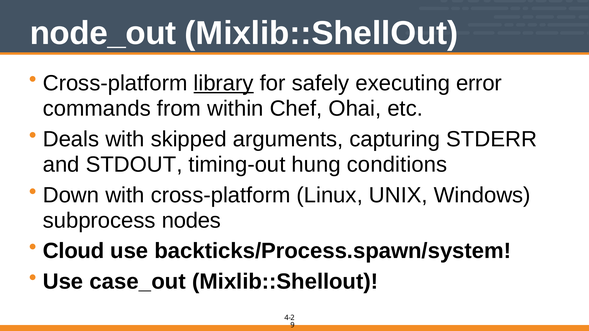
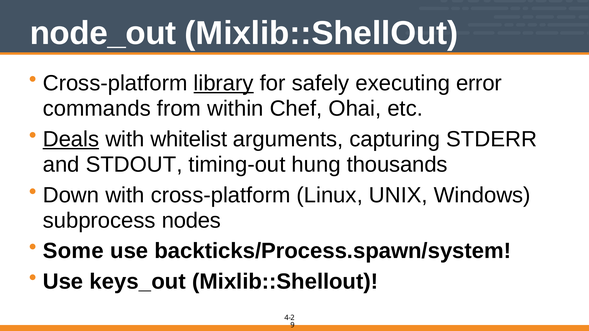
Deals underline: none -> present (71, 139)
skipped: skipped -> whitelist (189, 139)
conditions: conditions -> thousands (397, 165)
Cloud: Cloud -> Some (73, 251)
case_out: case_out -> keys_out (138, 282)
